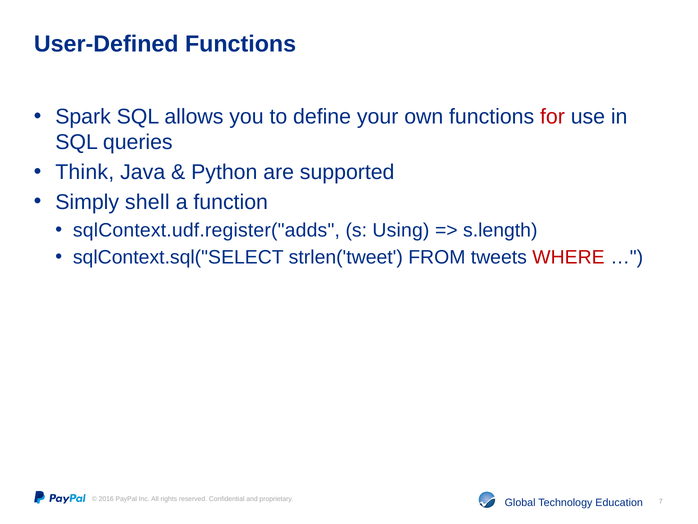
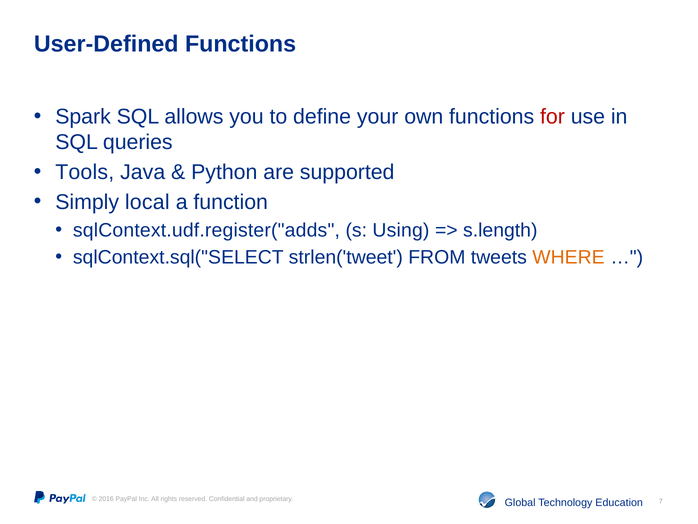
Think: Think -> Tools (85, 172)
shell: shell -> local (147, 202)
WHERE colour: red -> orange (568, 257)
